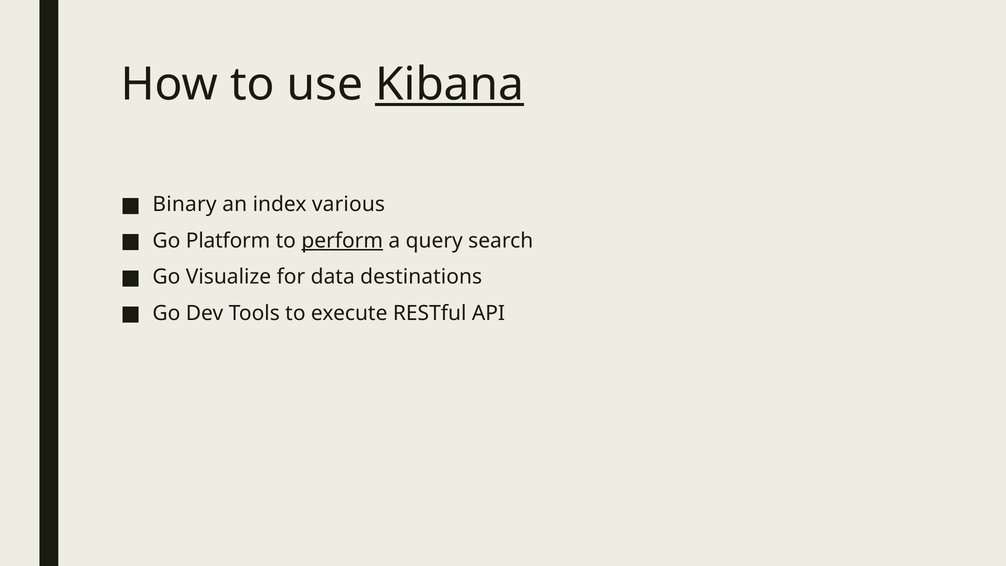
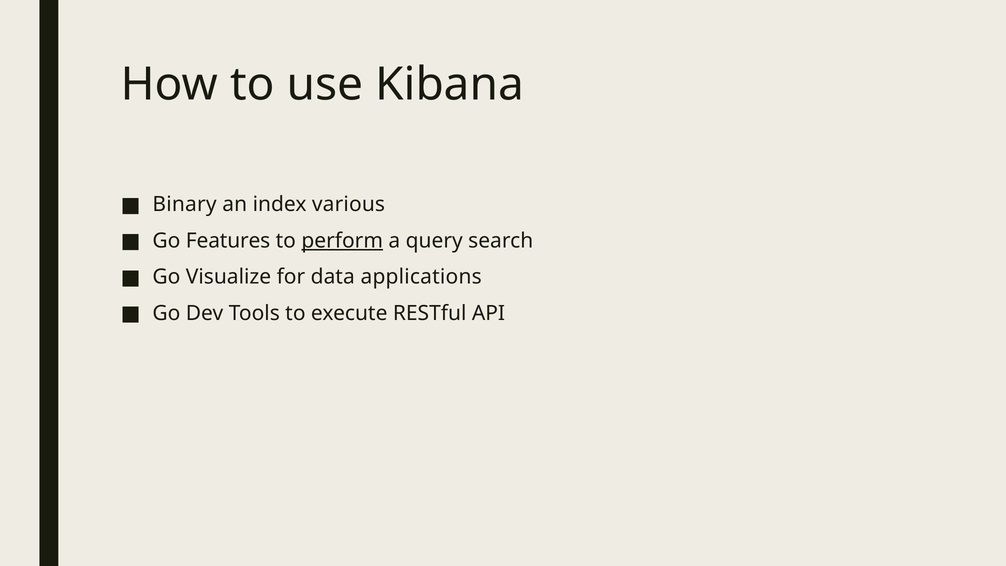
Kibana underline: present -> none (450, 85)
Platform: Platform -> Features (228, 241)
destinations: destinations -> applications (421, 277)
